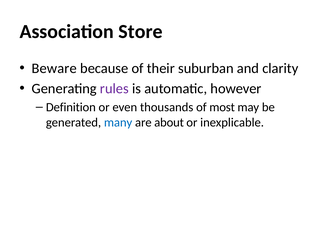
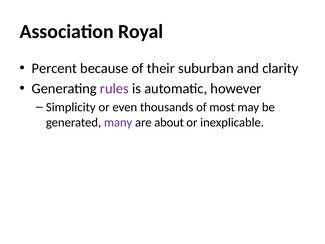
Store: Store -> Royal (141, 31)
Beware: Beware -> Percent (54, 68)
Definition: Definition -> Simplicity (71, 107)
many colour: blue -> purple (118, 122)
